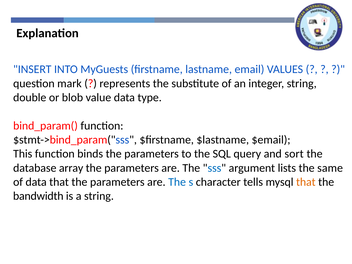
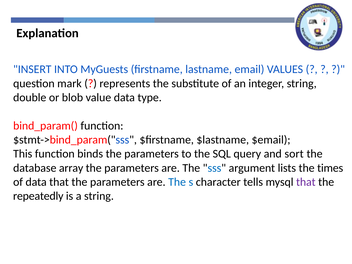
same: same -> times (330, 168)
that colour: orange -> purple (306, 182)
bandwidth: bandwidth -> repeatedly (38, 196)
